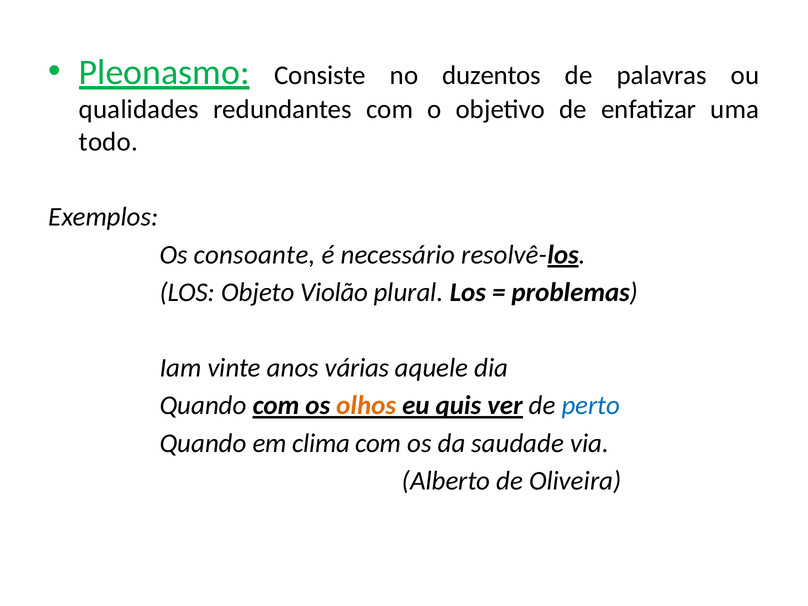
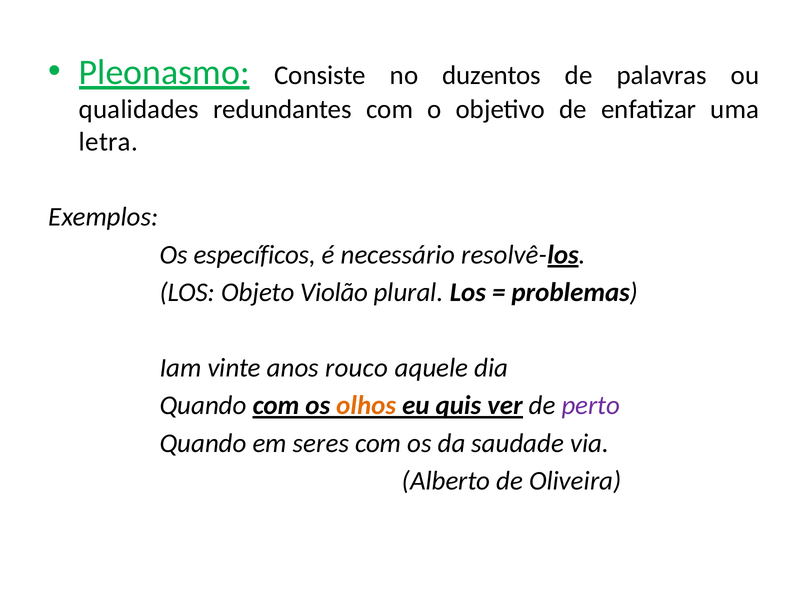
todo: todo -> letra (108, 142)
consoante: consoante -> específicos (255, 255)
várias: várias -> rouco (357, 368)
perto colour: blue -> purple (591, 406)
clima: clima -> seres (321, 443)
